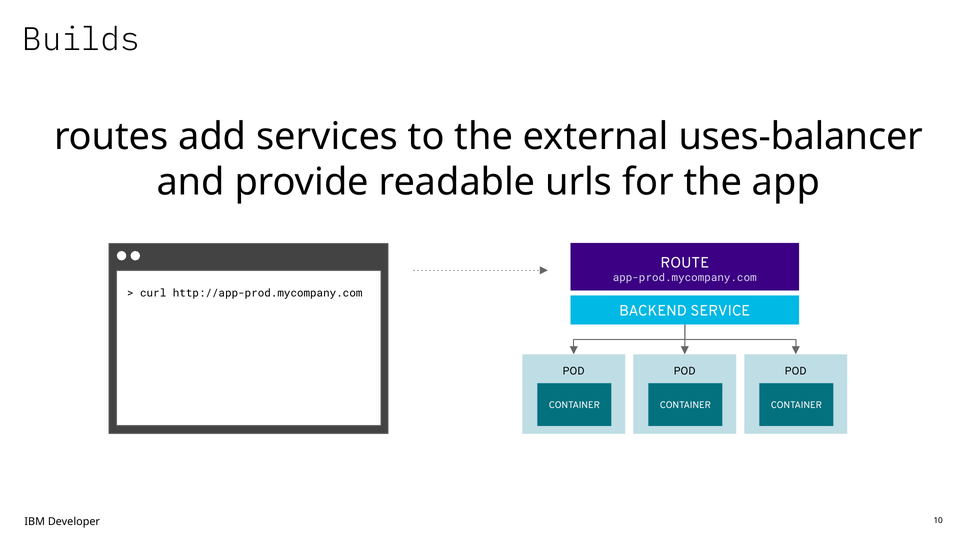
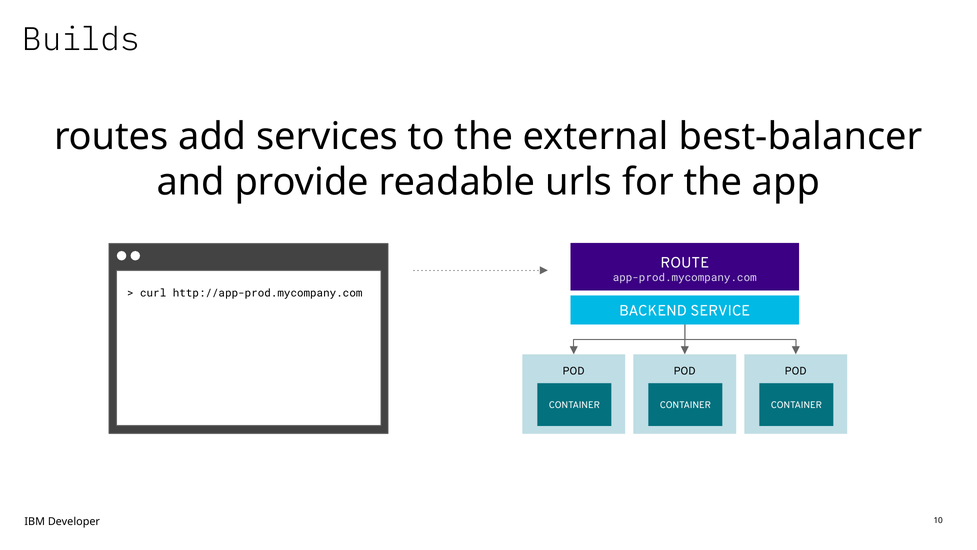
uses-balancer: uses-balancer -> best-balancer (801, 136)
